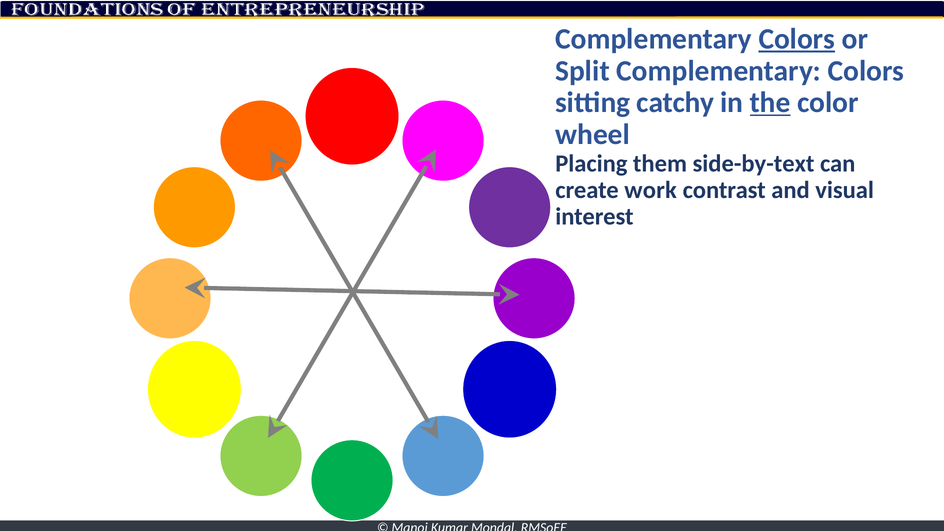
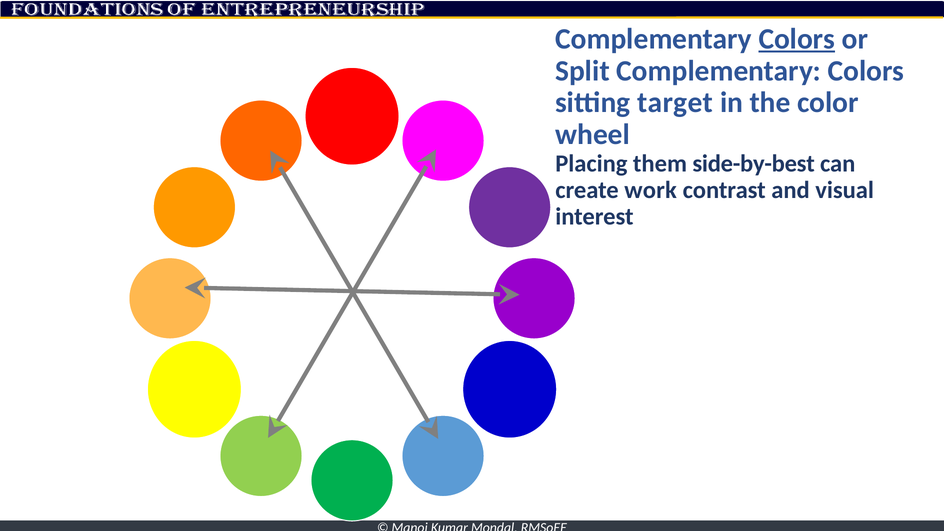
catchy: catchy -> target (675, 103)
the underline: present -> none (770, 103)
side-by-text: side-by-text -> side-by-best (754, 164)
